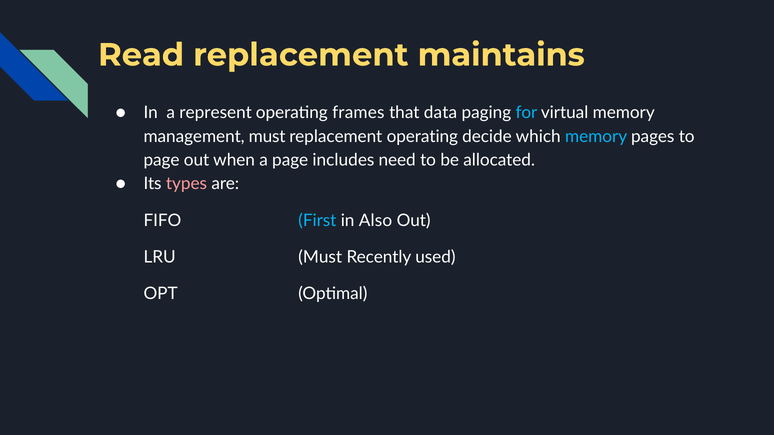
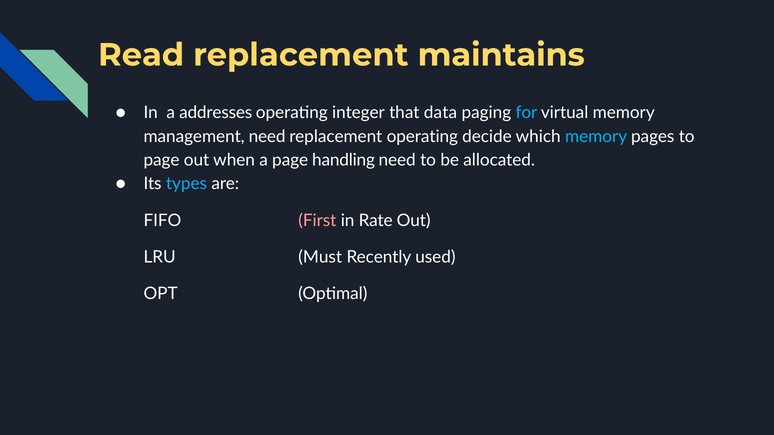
represent: represent -> addresses (216, 113)
frames: frames -> integer (358, 113)
management must: must -> need (267, 137)
includes: includes -> handling (344, 160)
types colour: pink -> light blue (187, 184)
First colour: light blue -> pink (317, 221)
Also: Also -> Rate (376, 221)
